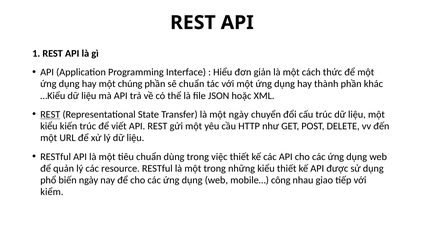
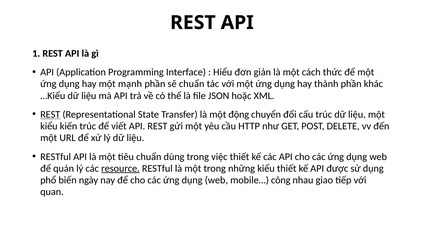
chúng: chúng -> mạnh (130, 84)
một ngày: ngày -> động (239, 115)
resource underline: none -> present (120, 169)
kiểm: kiểm -> quan (52, 192)
